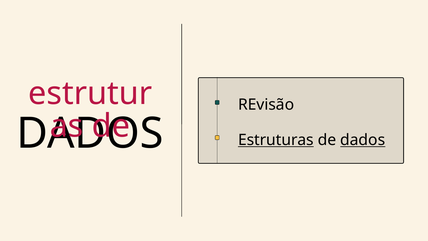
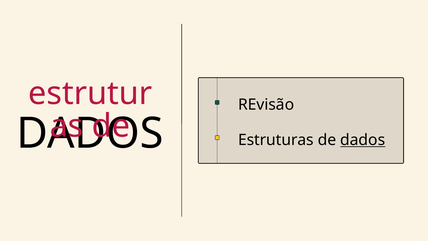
Estruturas underline: present -> none (276, 140)
